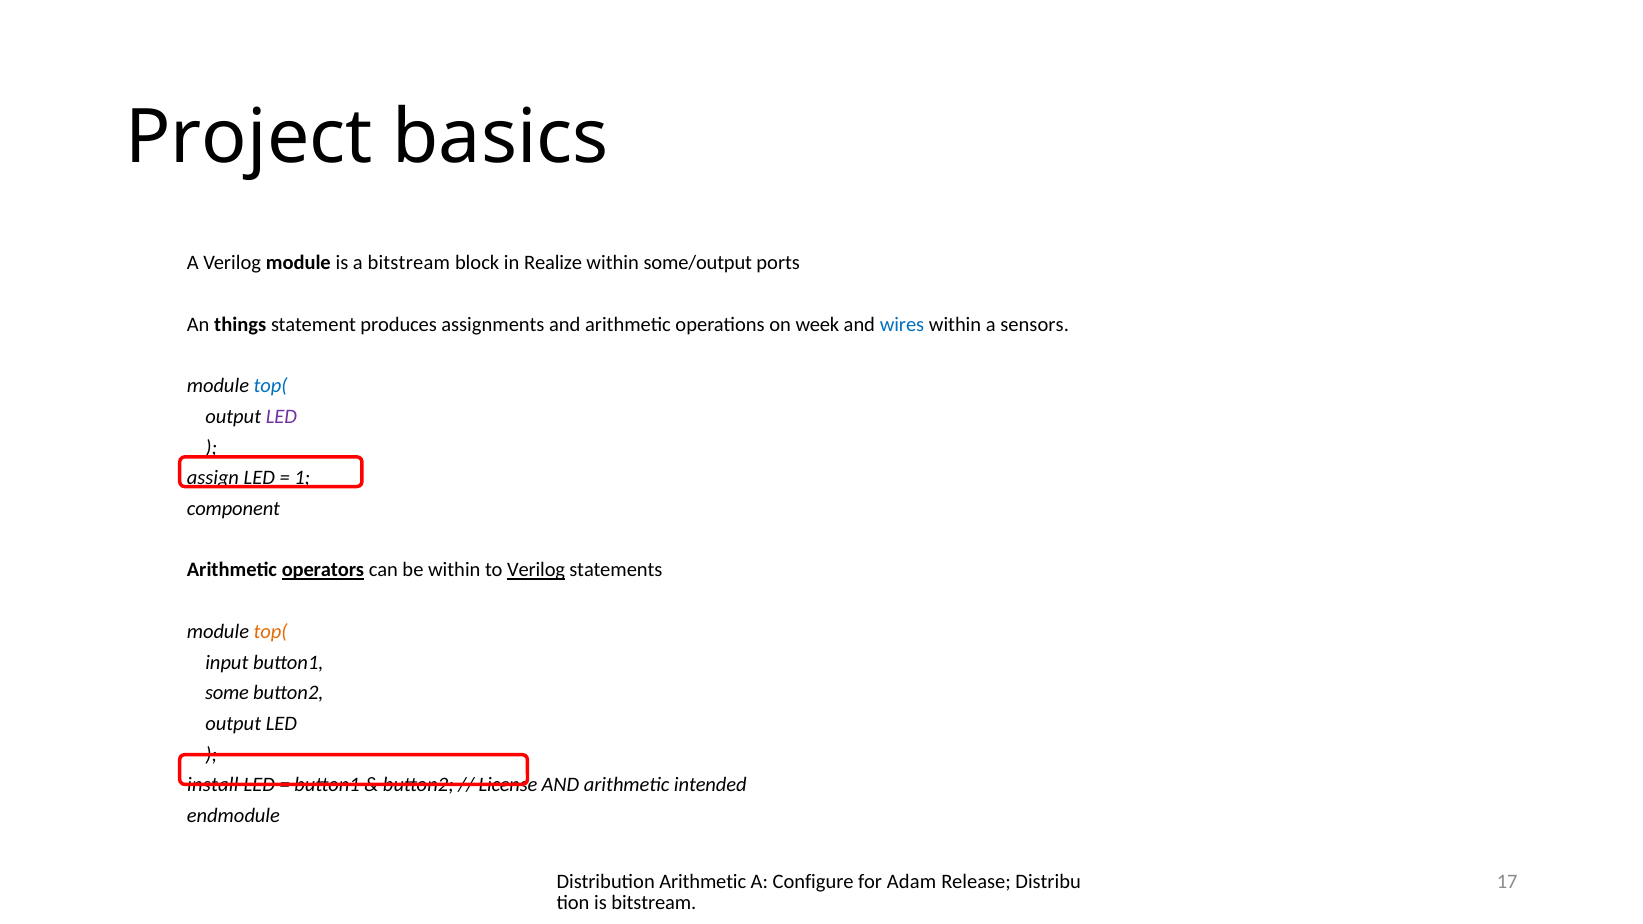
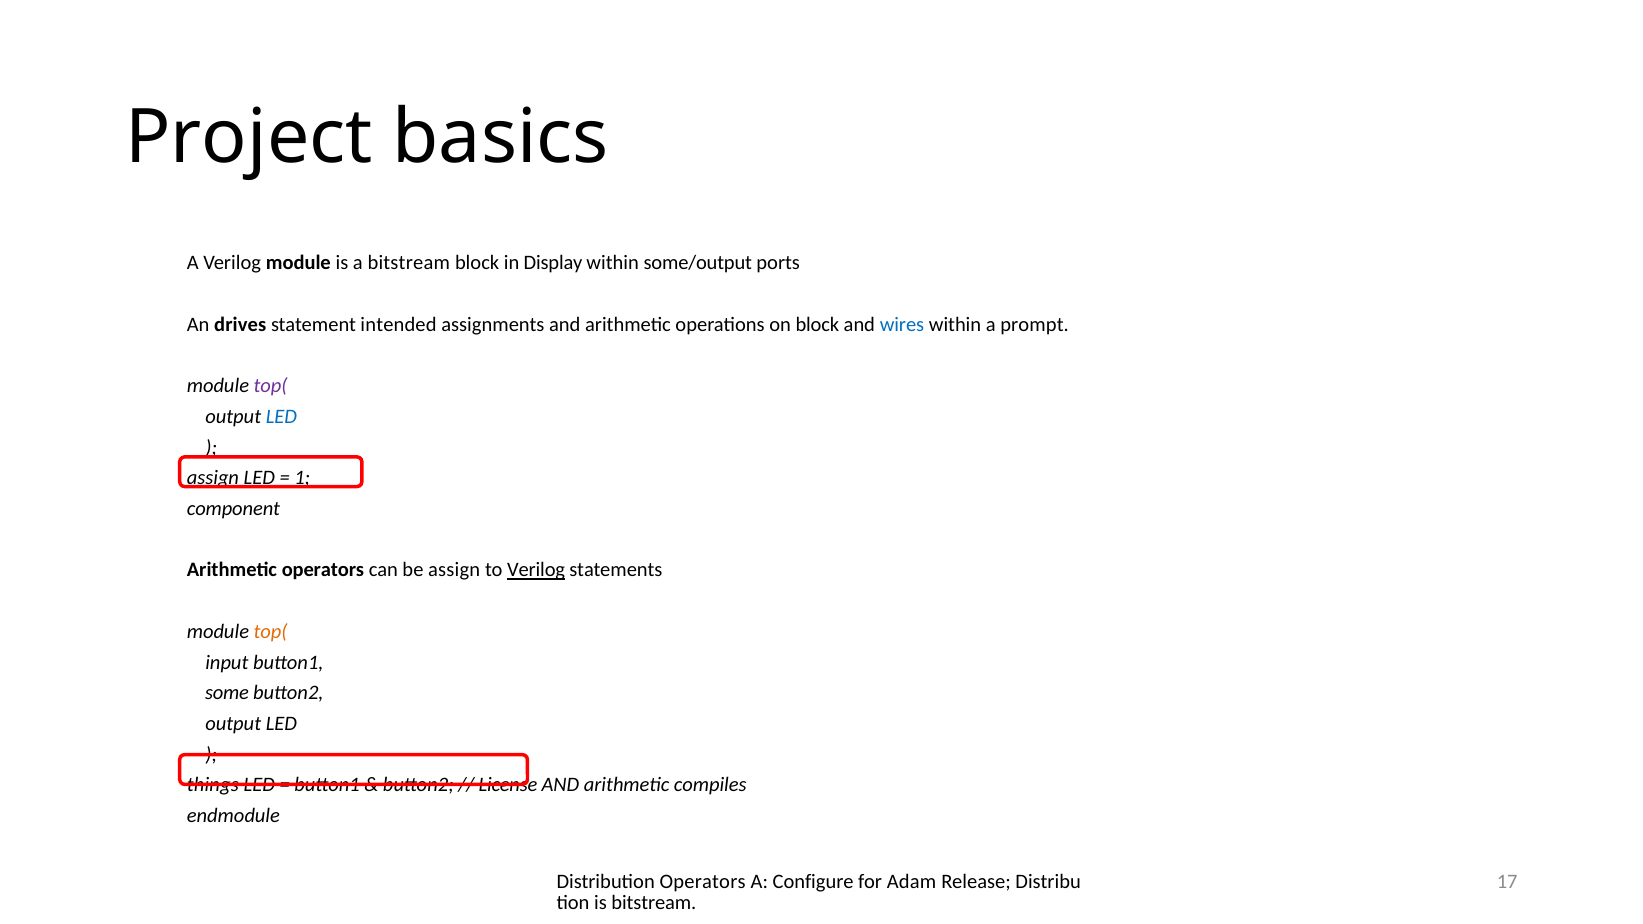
Realize: Realize -> Display (553, 263)
things: things -> drives (240, 325)
produces: produces -> intended (399, 325)
on week: week -> block (817, 325)
sensors: sensors -> prompt (1035, 325)
top( colour: blue -> purple (271, 386)
LED colour: purple -> blue (281, 417)
operators underline: present -> none (323, 570)
be within: within -> assign (454, 570)
install: install -> things (213, 785)
intended: intended -> compiles (710, 785)
Distribution Arithmetic: Arithmetic -> Operators (703, 882)
